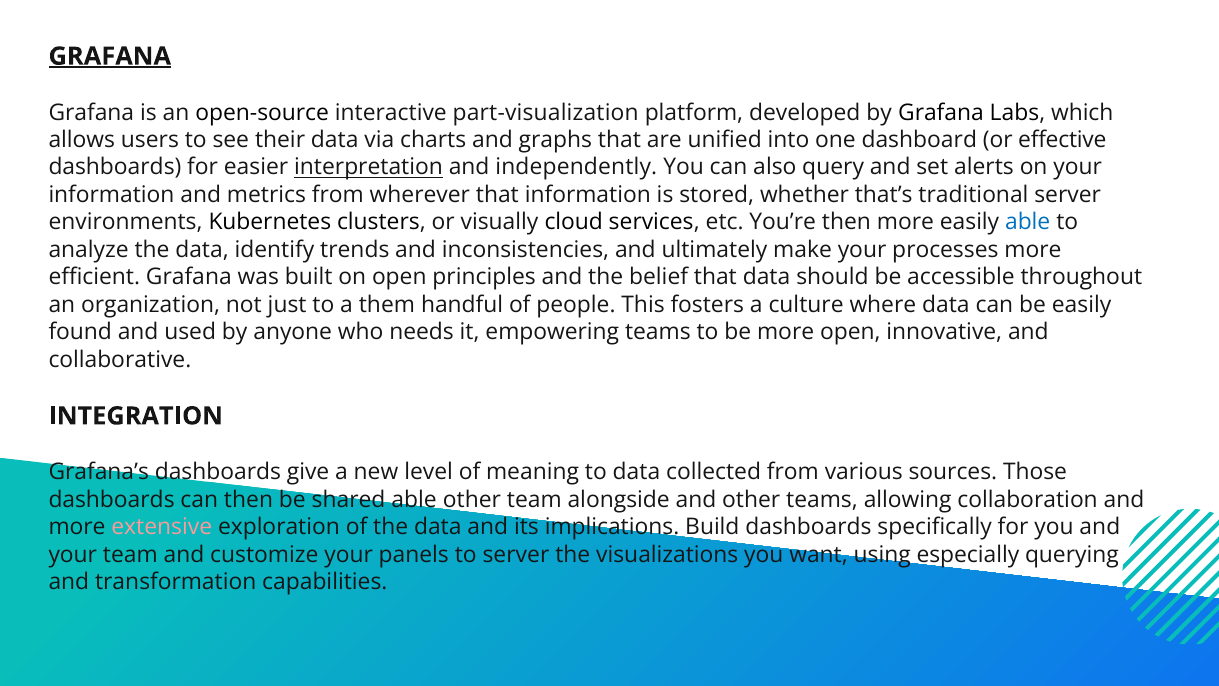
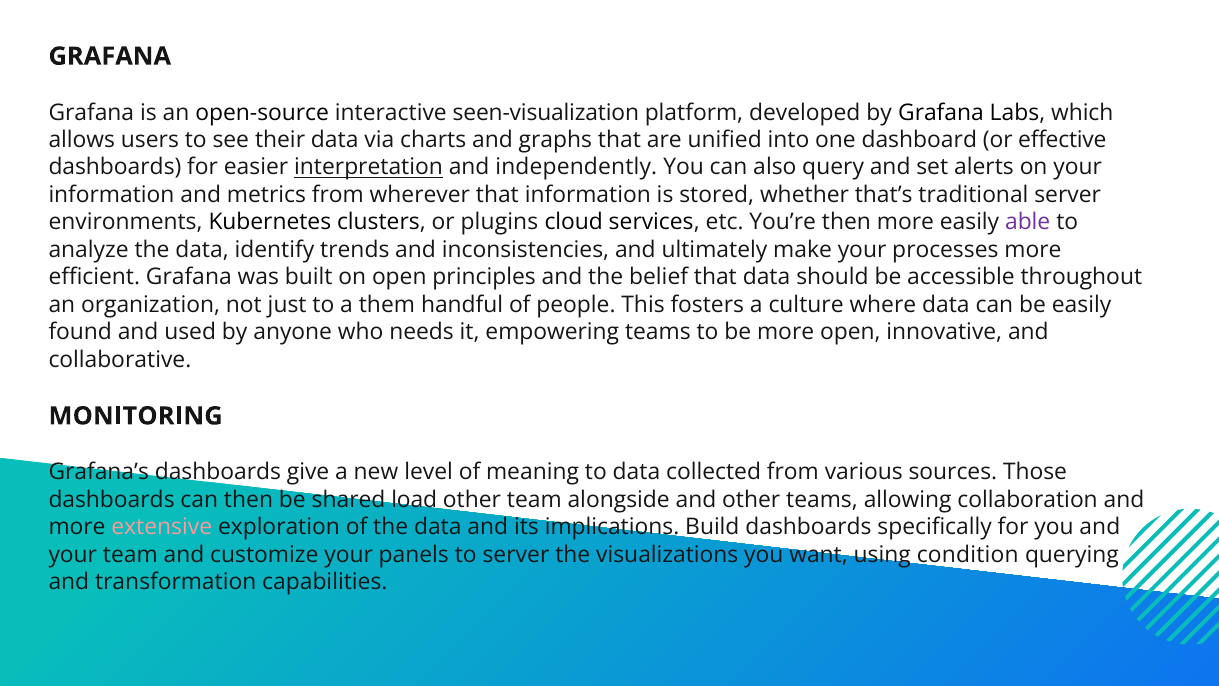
GRAFANA underline: present -> none (110, 56)
part-visualization: part-visualization -> seen-visualization (546, 112)
visually: visually -> plugins (499, 222)
able colour: blue -> purple (1028, 222)
INTEGRATION: INTEGRATION -> MONITORING (136, 416)
shared able: able -> load (414, 500)
especially: especially -> condition (968, 554)
